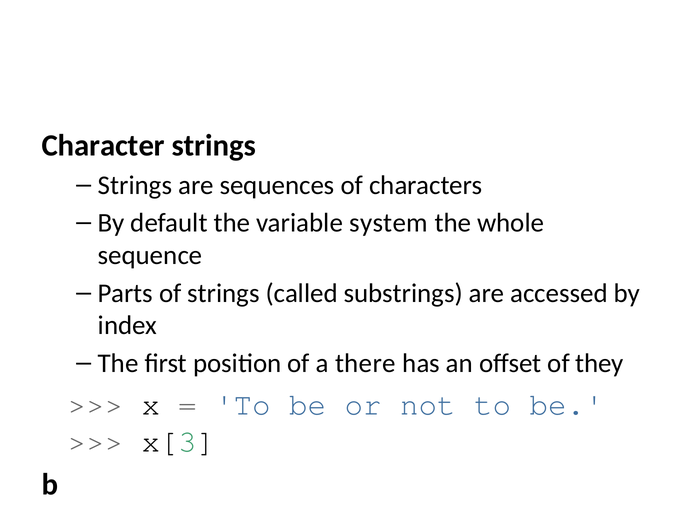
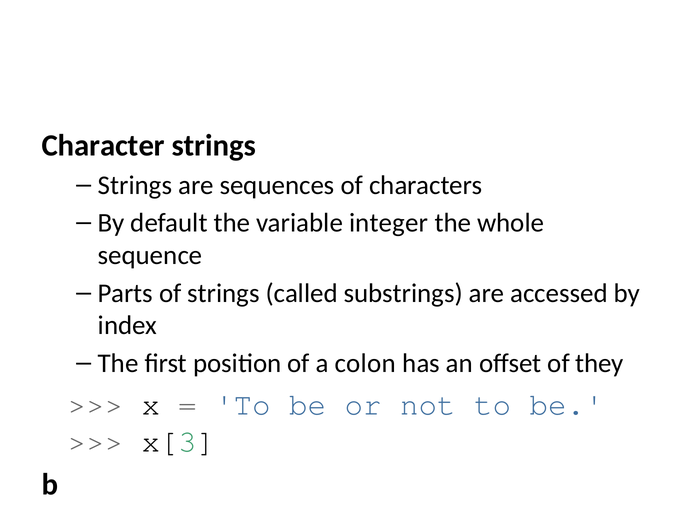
system: system -> integer (389, 223)
there: there -> colon (365, 363)
